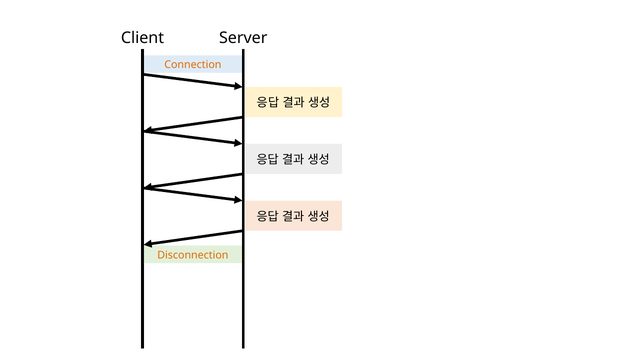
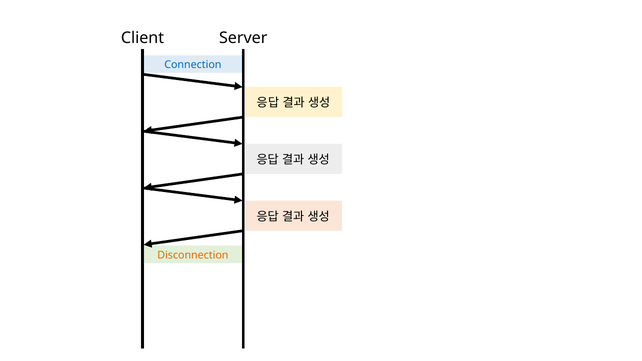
Connection colour: orange -> blue (193, 65)
